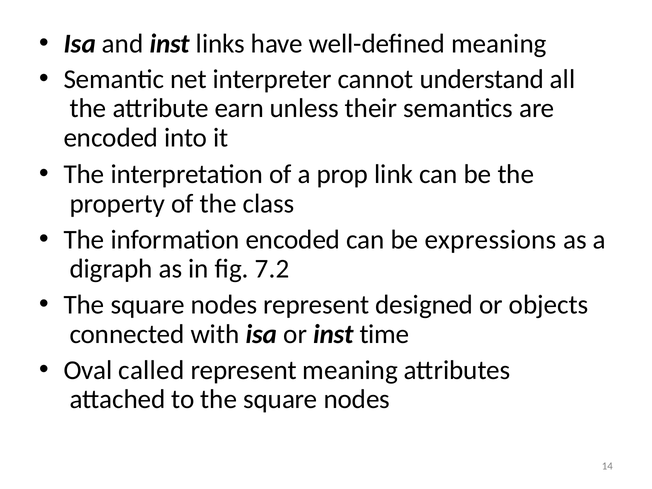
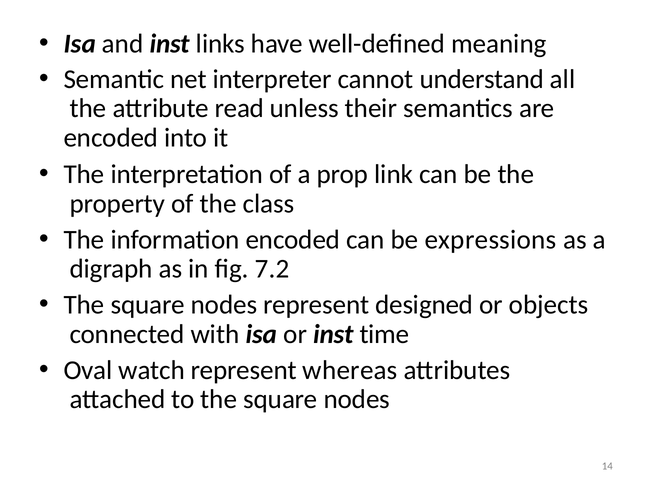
earn: earn -> read (239, 108)
called: called -> watch (152, 370)
represent meaning: meaning -> whereas (350, 370)
